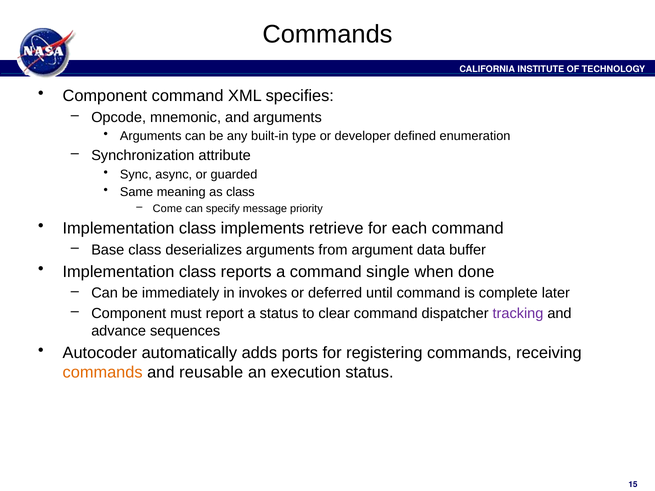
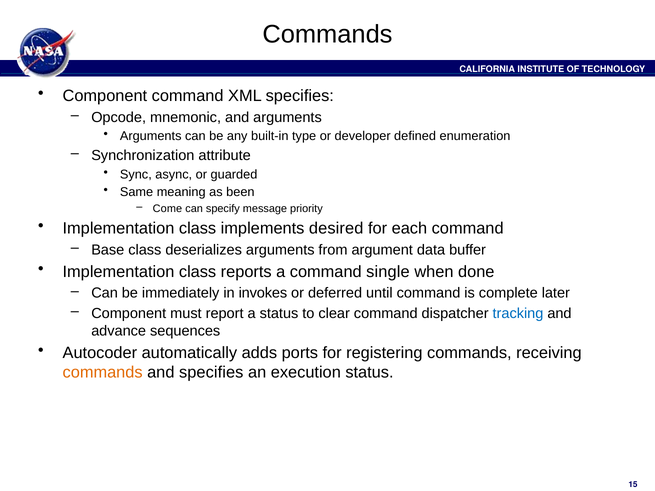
as class: class -> been (240, 192)
retrieve: retrieve -> desired (336, 229)
tracking colour: purple -> blue (518, 314)
and reusable: reusable -> specifies (211, 373)
